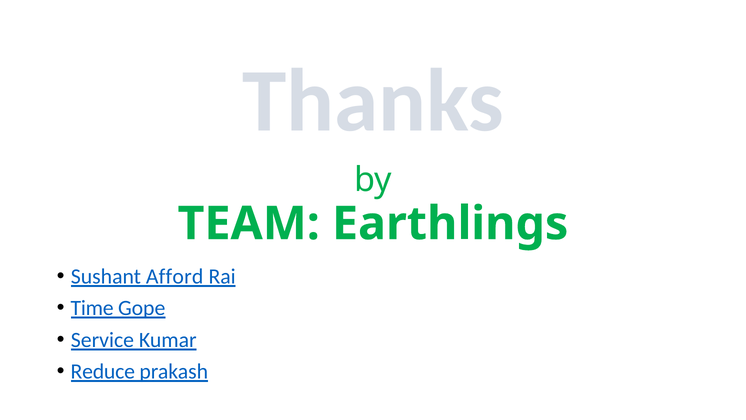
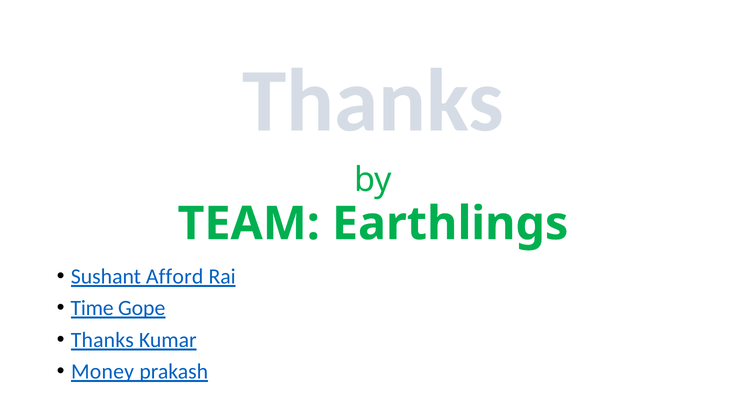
Service: Service -> Thanks (102, 340)
Reduce: Reduce -> Money (103, 371)
